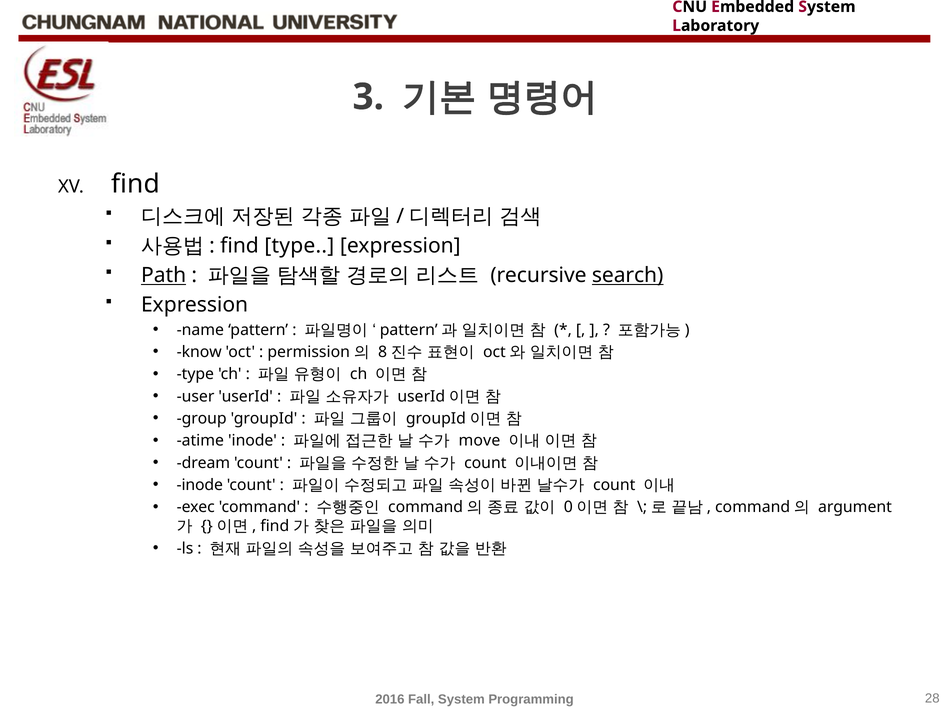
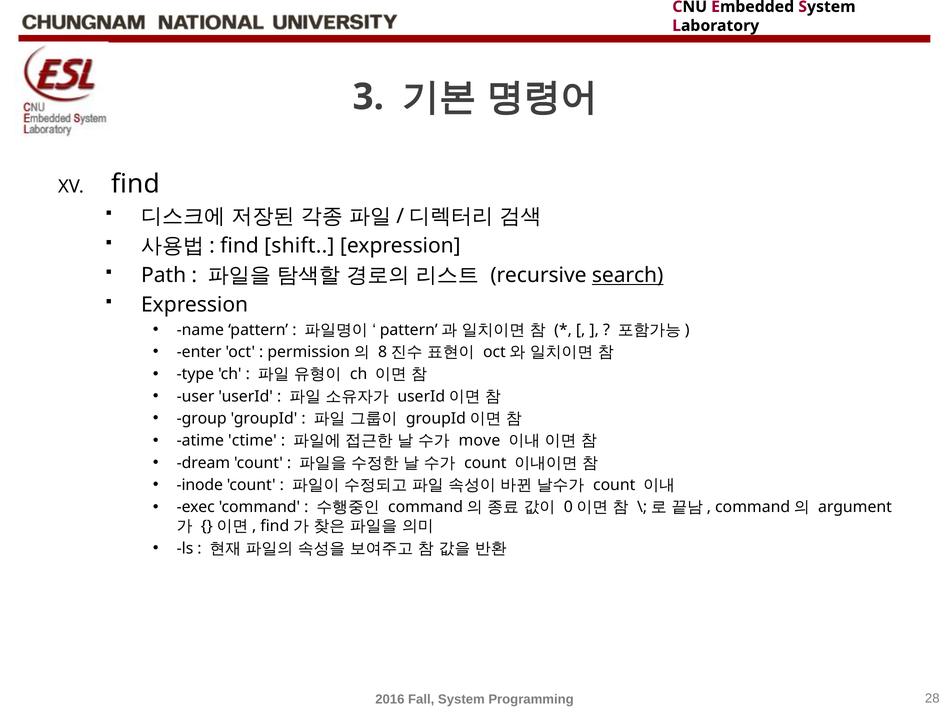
find type: type -> shift (299, 246)
Path underline: present -> none (164, 275)
know: know -> enter (199, 352)
atime inode: inode -> ctime (252, 441)
